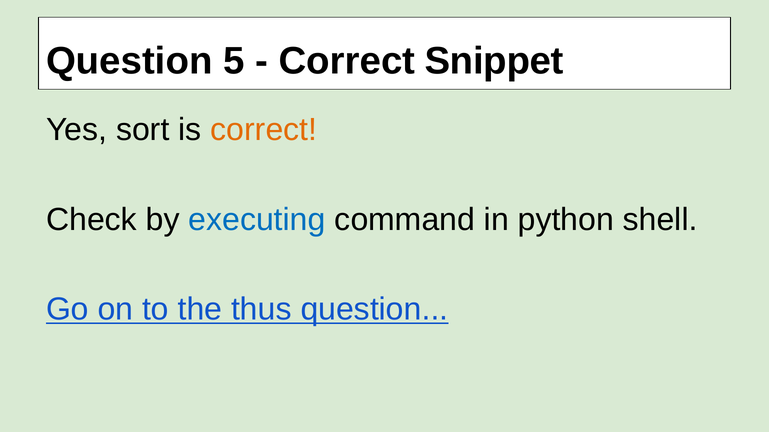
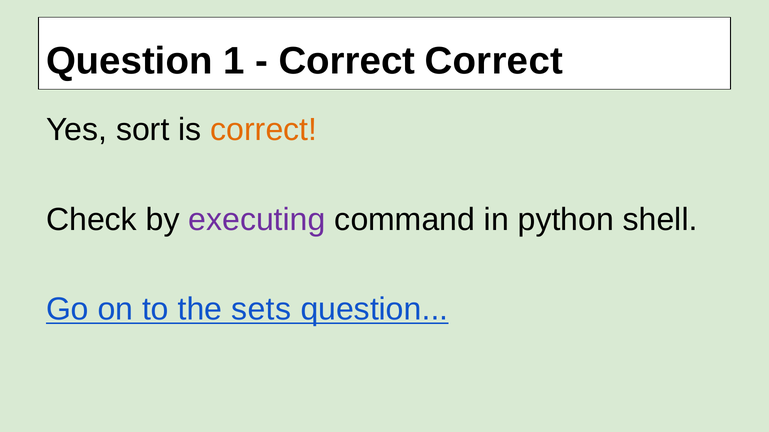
5: 5 -> 1 (234, 61)
Correct Snippet: Snippet -> Correct (494, 61)
executing colour: blue -> purple (257, 220)
thus: thus -> sets (261, 310)
